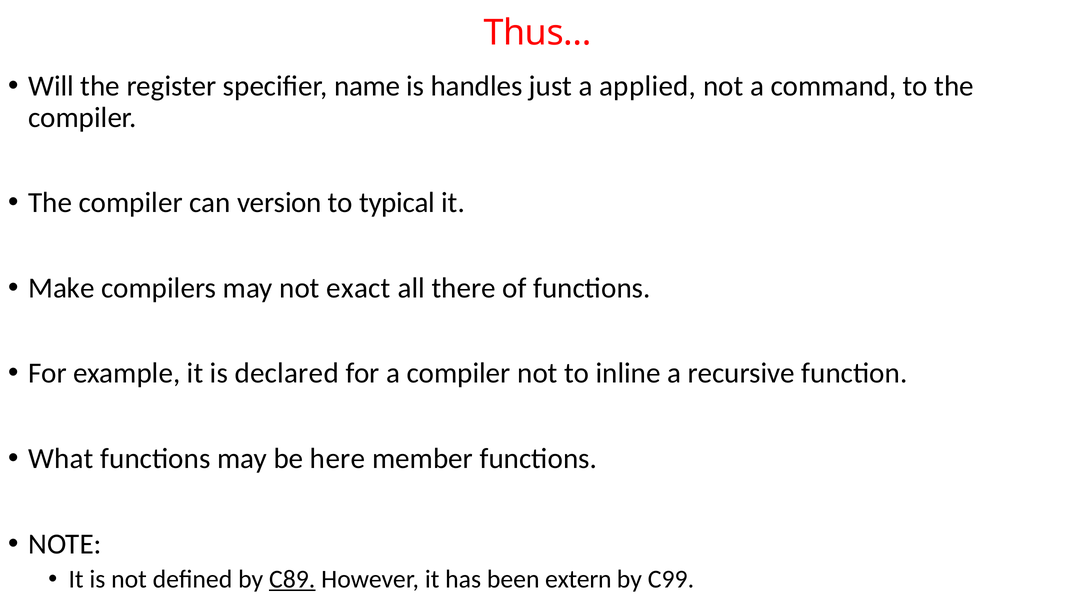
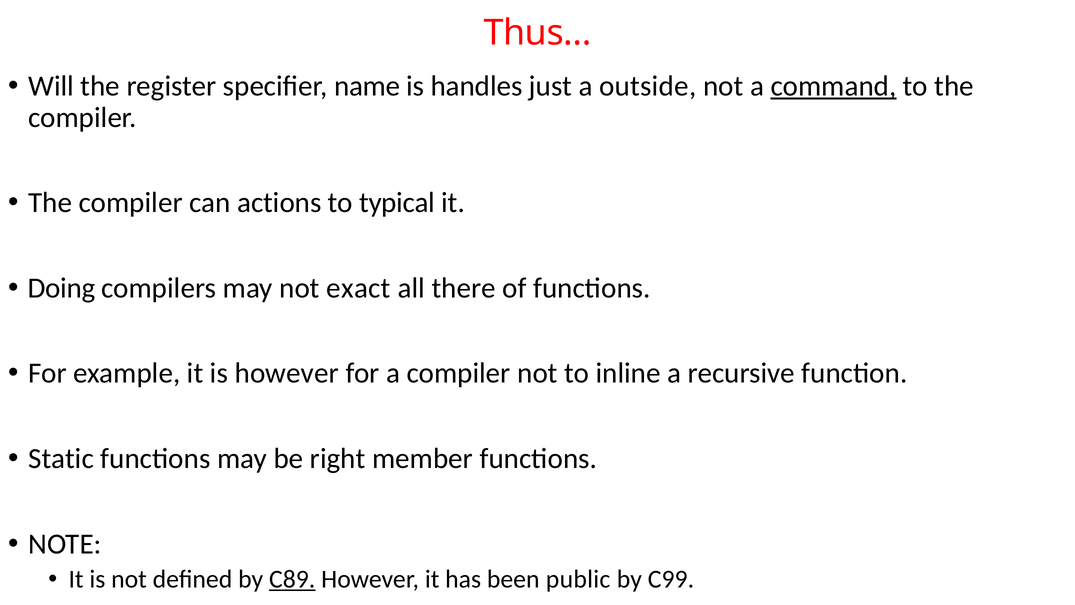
applied: applied -> outside (648, 86)
command underline: none -> present (833, 86)
version: version -> actions (279, 203)
Make: Make -> Doing (62, 288)
is declared: declared -> however (287, 373)
What: What -> Static (61, 458)
here: here -> right (338, 458)
extern: extern -> public (578, 579)
